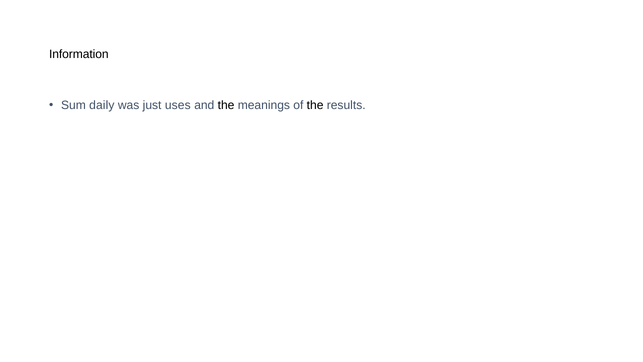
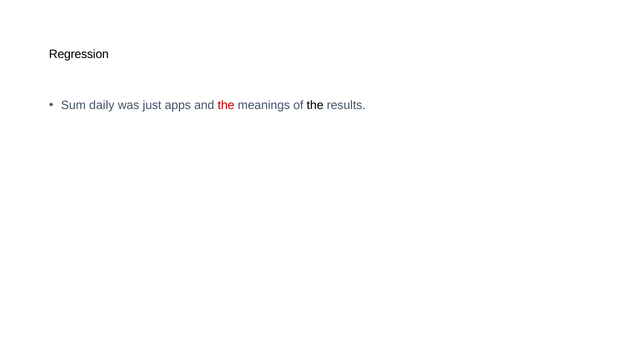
Information: Information -> Regression (79, 54)
uses: uses -> apps (178, 105)
the colour: black -> red (226, 105)
